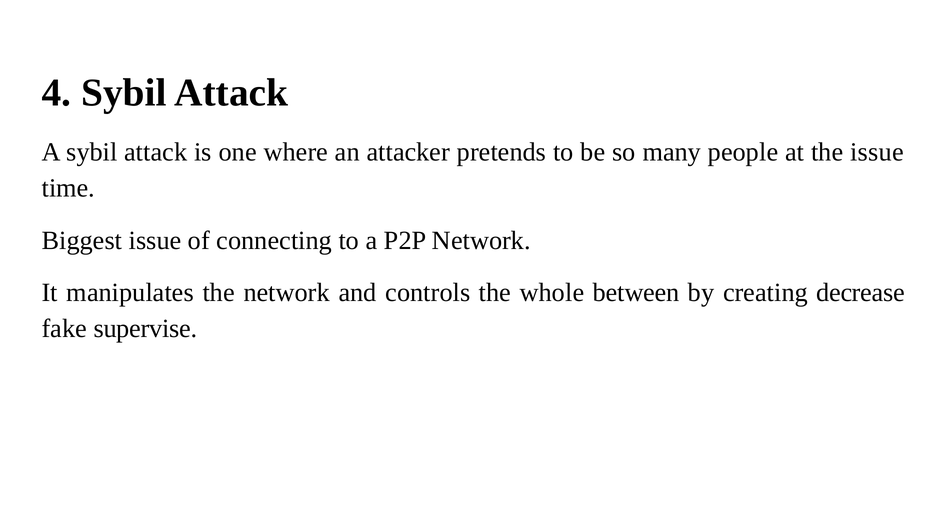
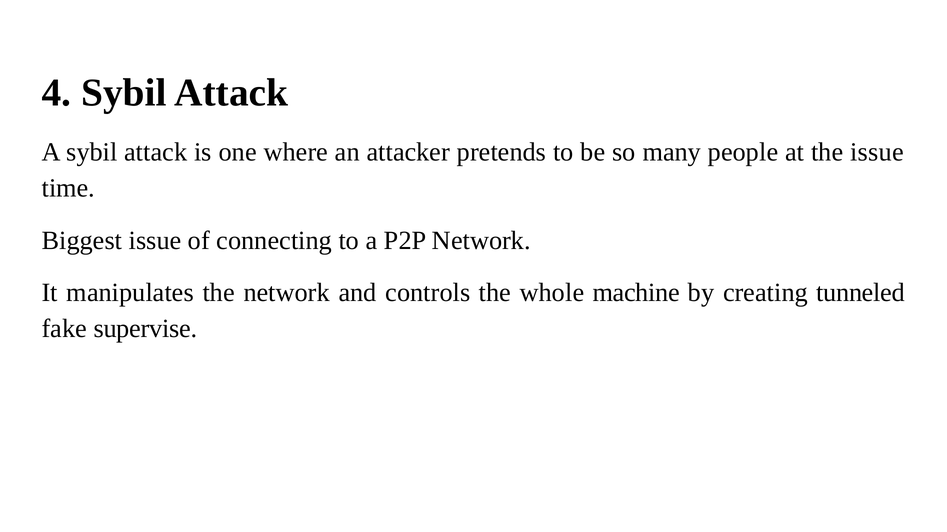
between: between -> machine (636, 293)
decrease: decrease -> tunneled (861, 293)
